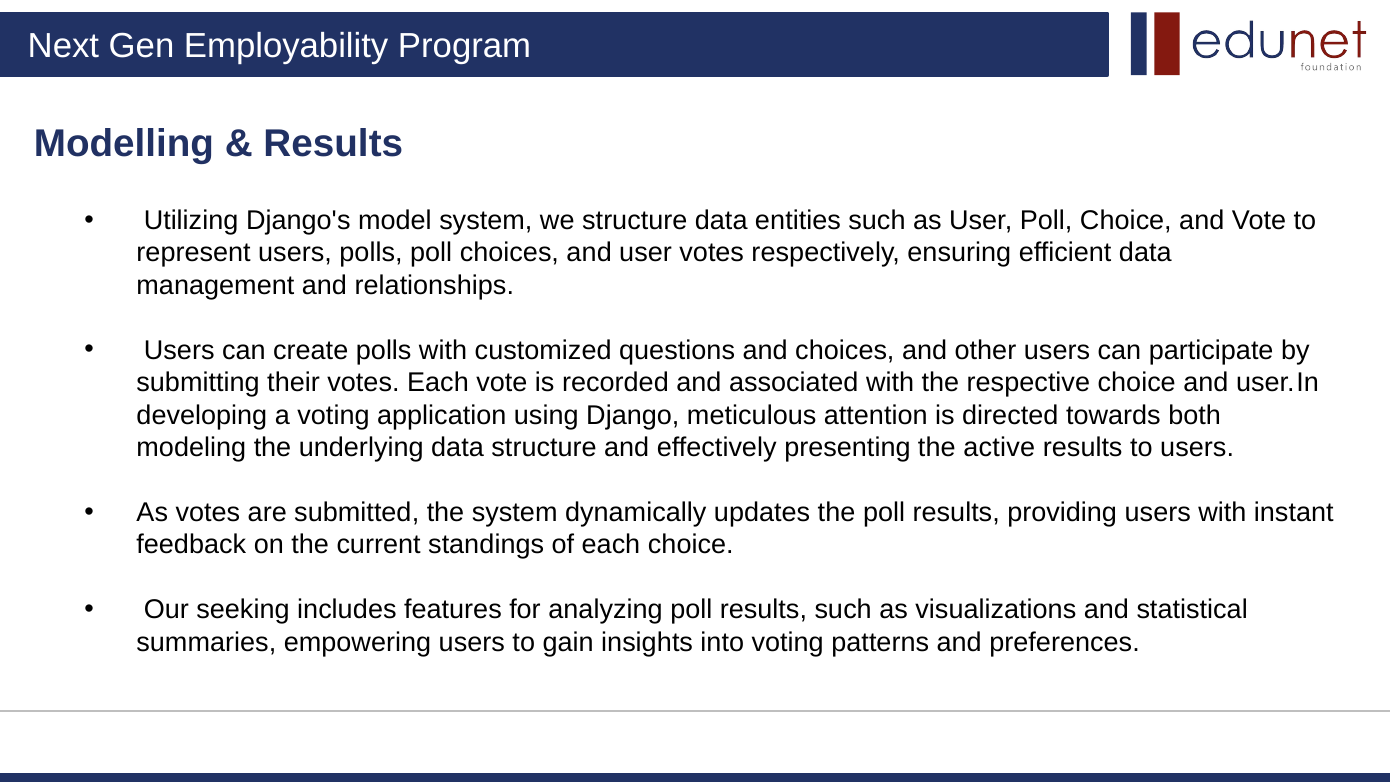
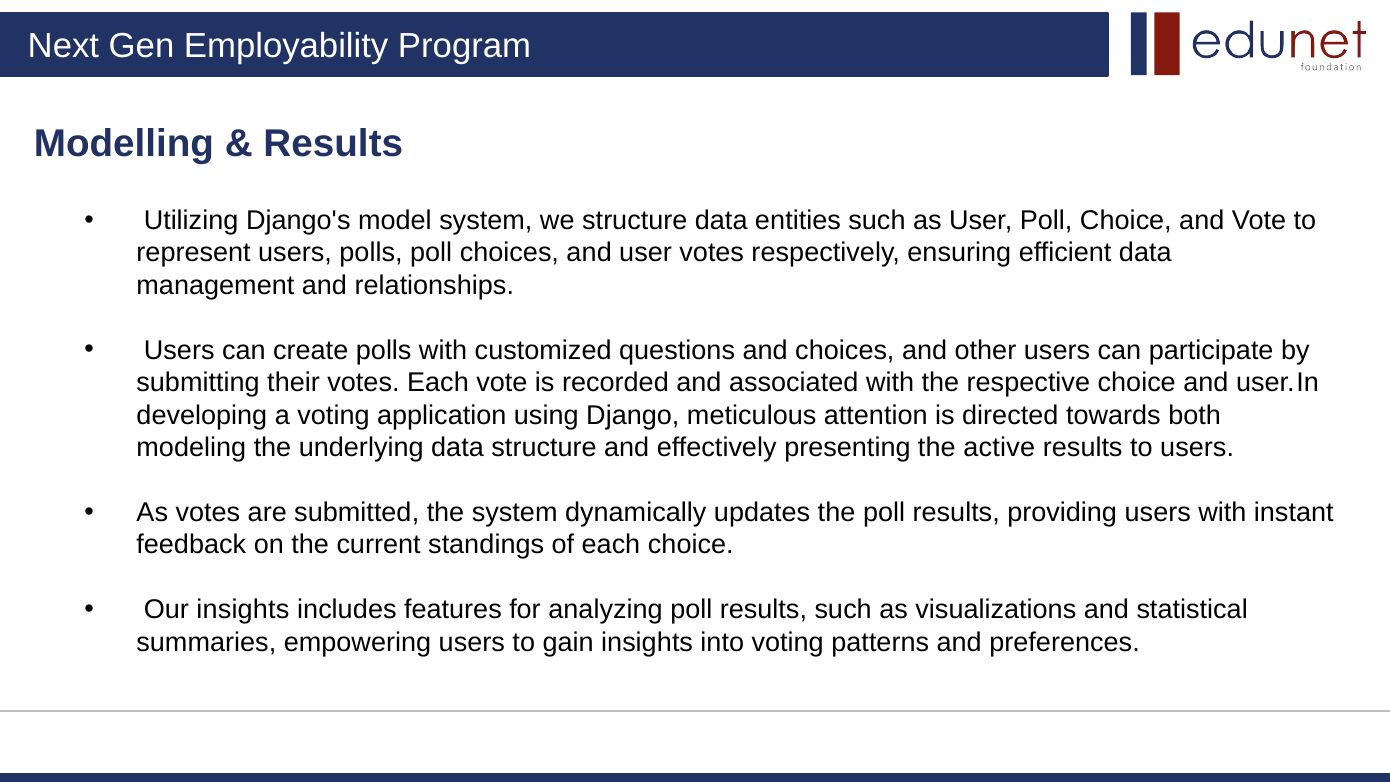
Our seeking: seeking -> insights (243, 610)
